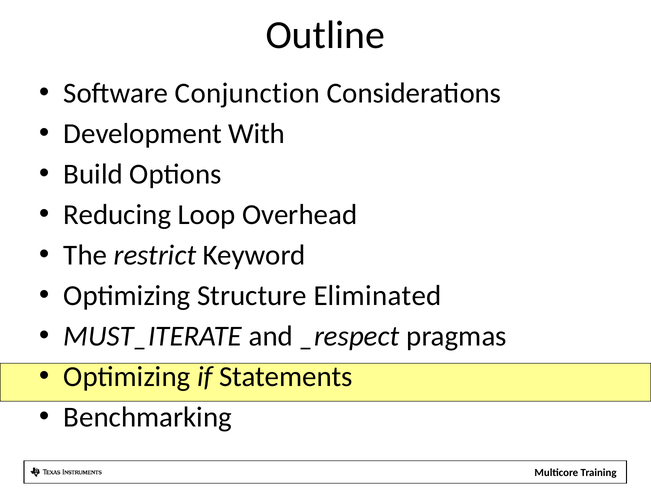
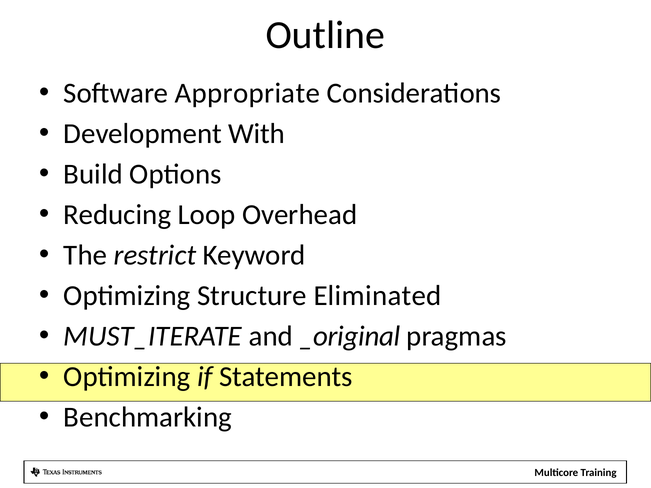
Conjunction: Conjunction -> Appropriate (247, 93)
_respect: _respect -> _original (350, 336)
